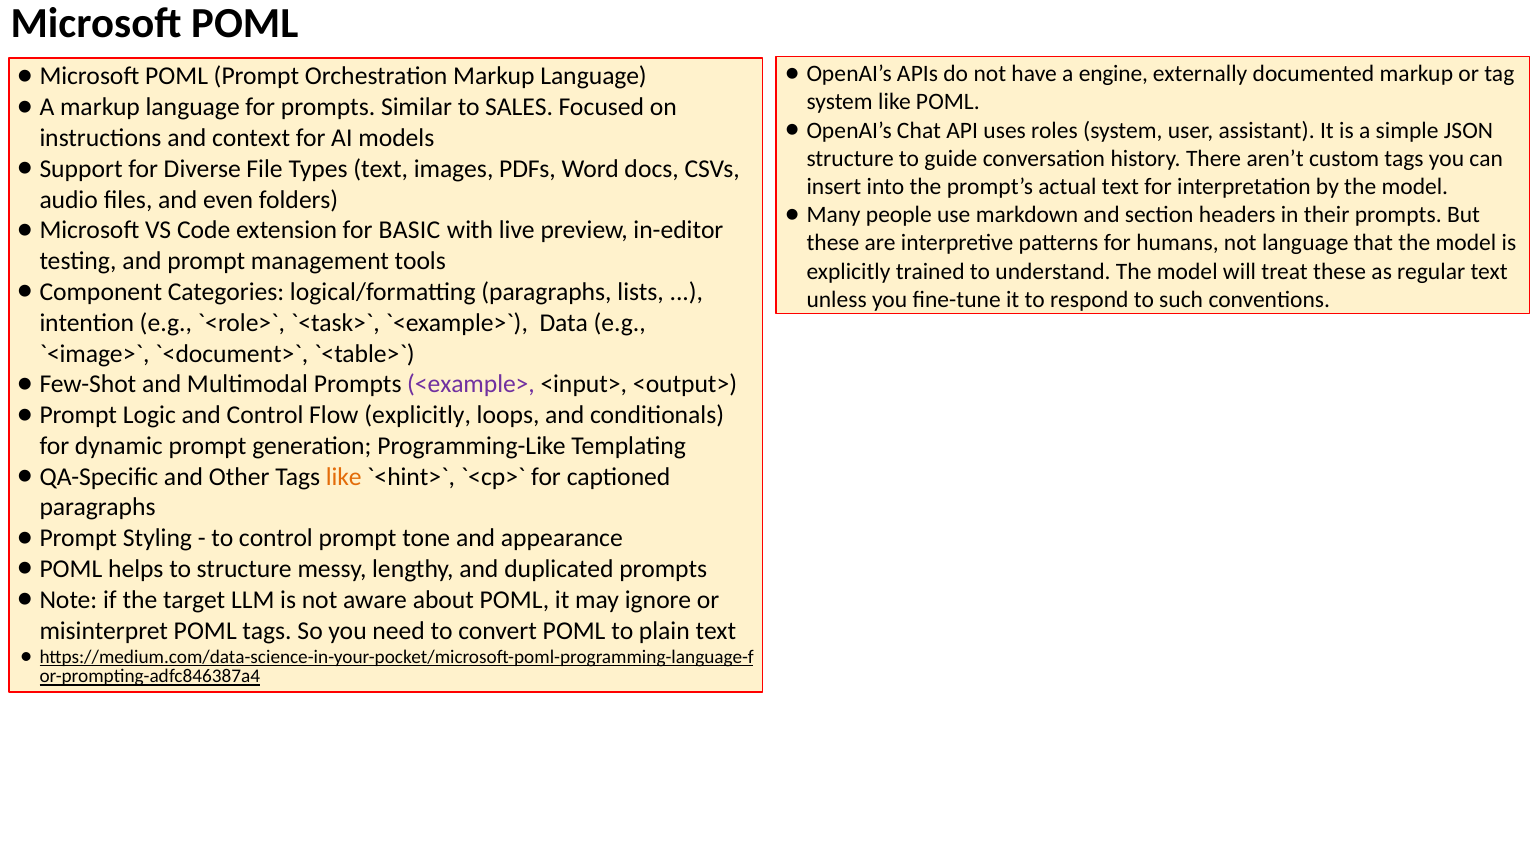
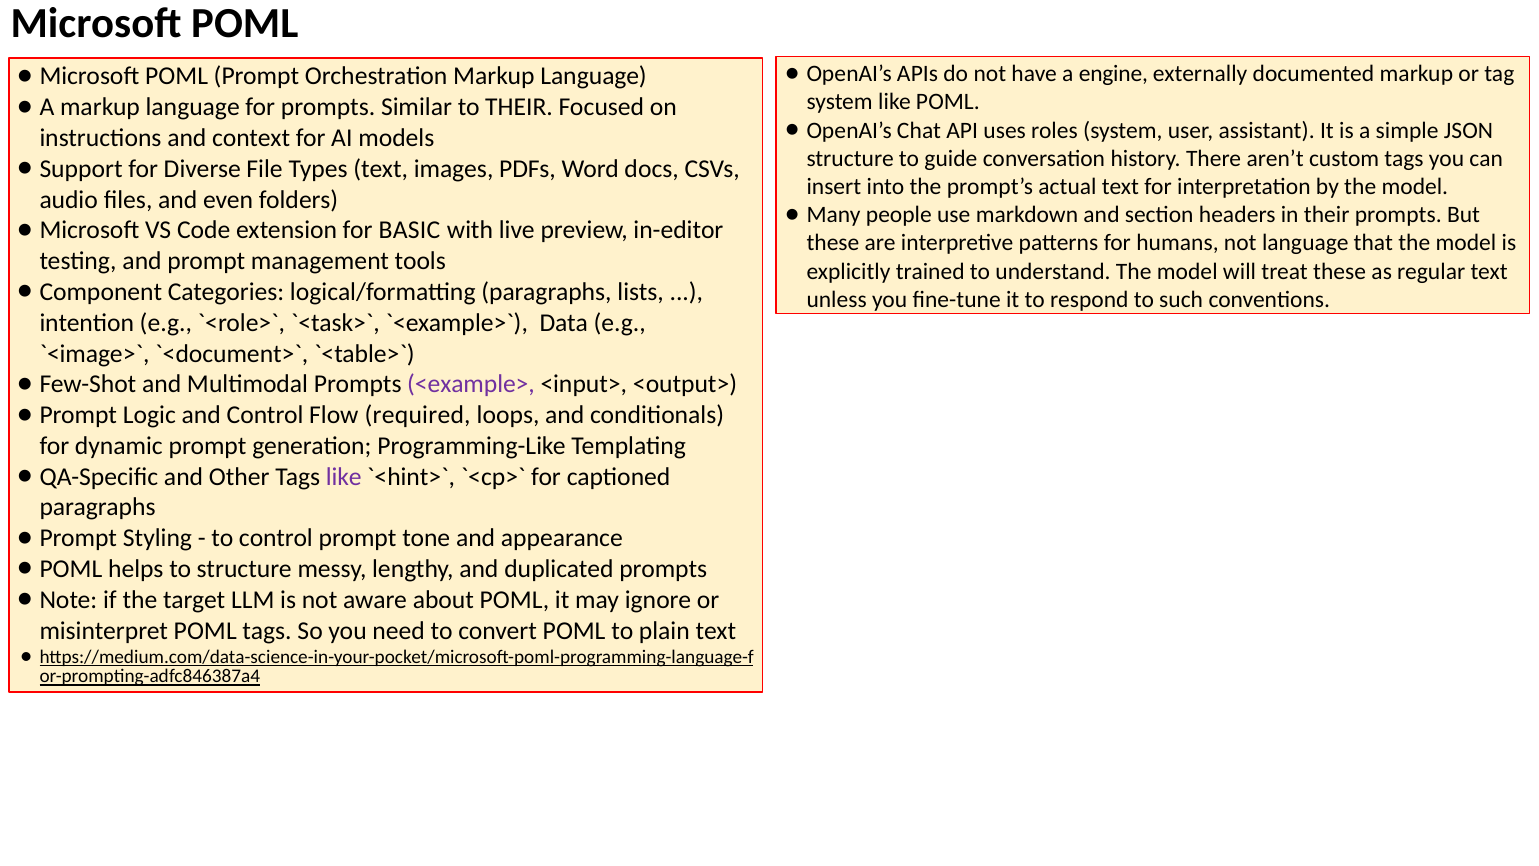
to SALES: SALES -> THEIR (519, 107)
Flow explicitly: explicitly -> required (418, 415)
like colour: orange -> purple (344, 477)
